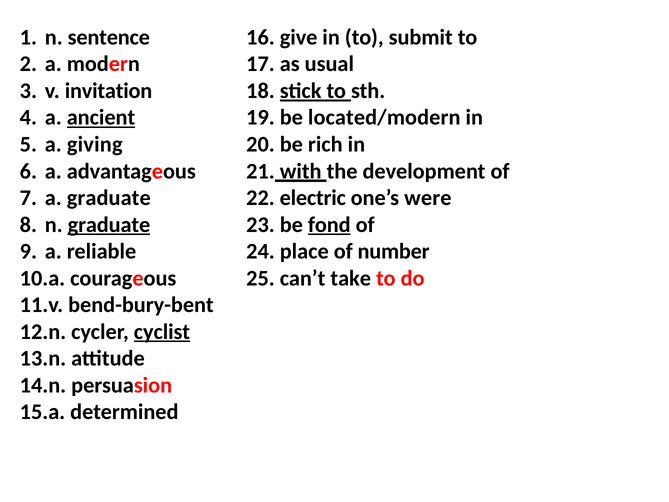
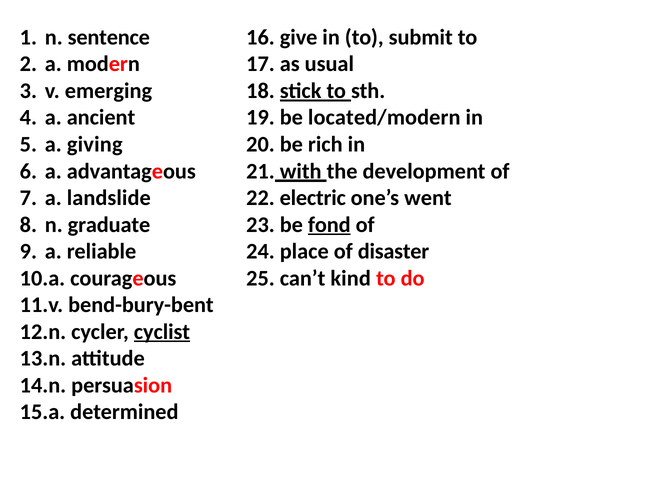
invitation: invitation -> emerging (108, 91)
ancient underline: present -> none (101, 118)
a graduate: graduate -> landslide (109, 198)
were: were -> went (428, 198)
graduate underline: present -> none (109, 225)
number: number -> disaster (394, 251)
take: take -> kind (351, 278)
